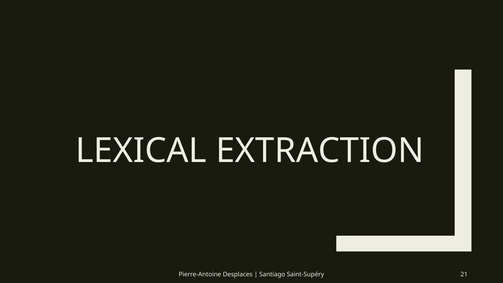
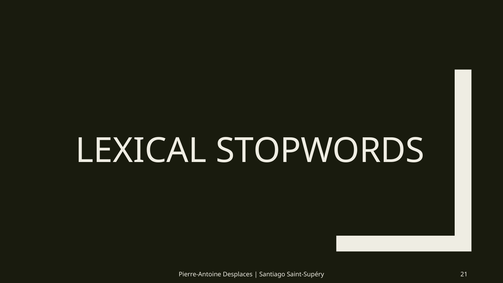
EXTRACTION: EXTRACTION -> STOPWORDS (320, 151)
